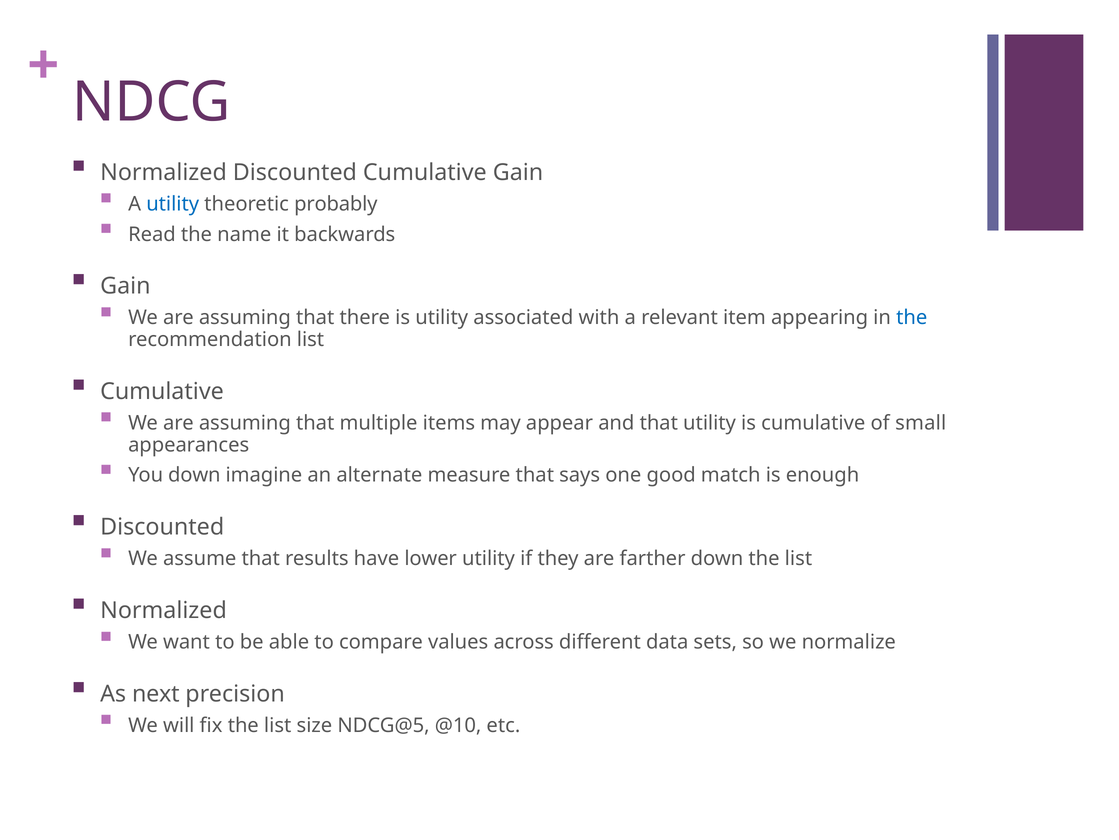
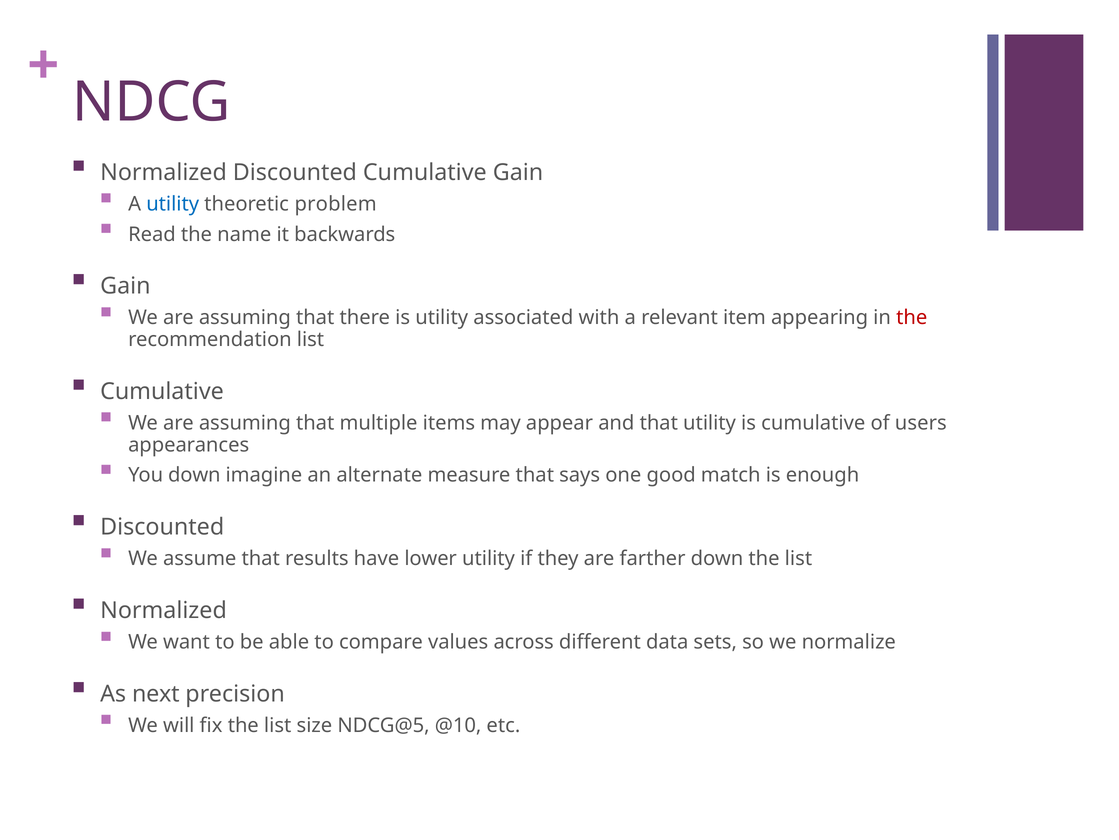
probably: probably -> problem (336, 204)
the colour: blue -> red (912, 318)
small: small -> users (921, 423)
